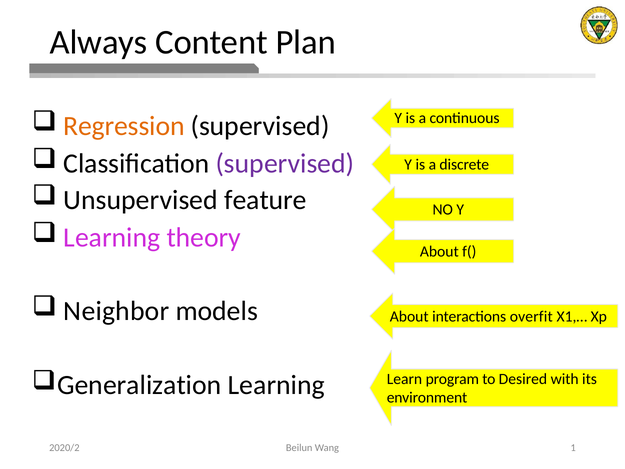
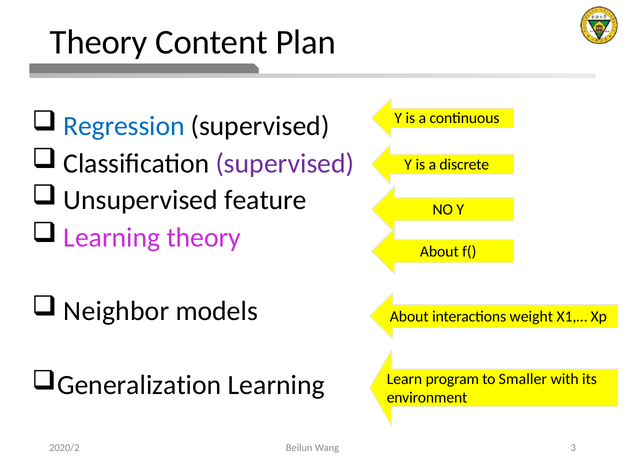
Always: Always -> Theory (99, 42)
Regression colour: orange -> blue (124, 126)
overfit: overfit -> weight (531, 316)
Desired: Desired -> Smaller (523, 379)
1: 1 -> 3 (573, 448)
